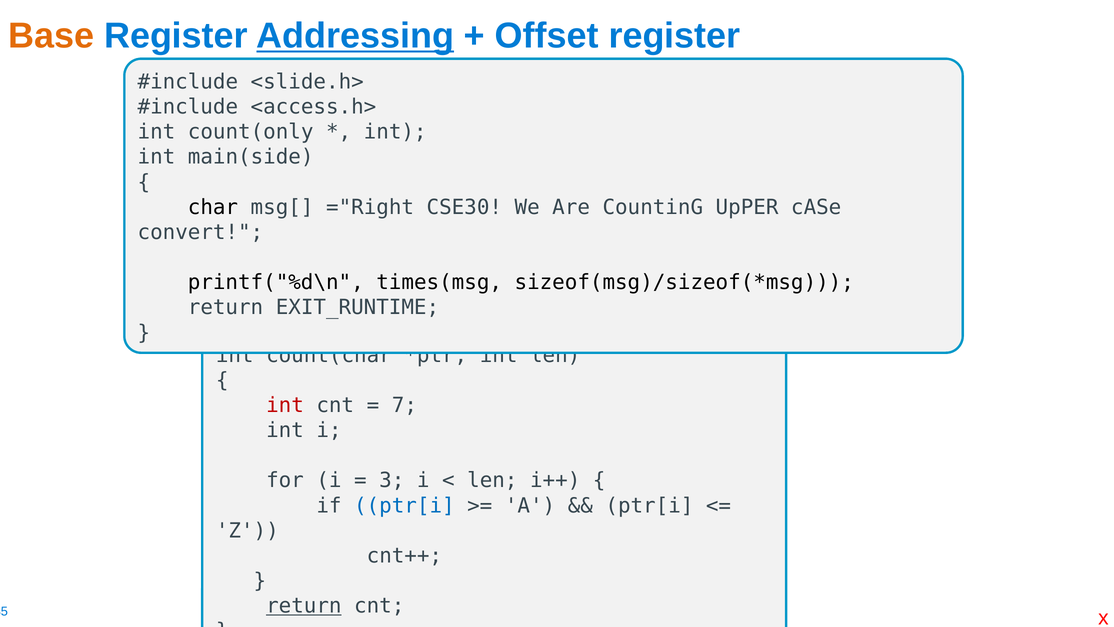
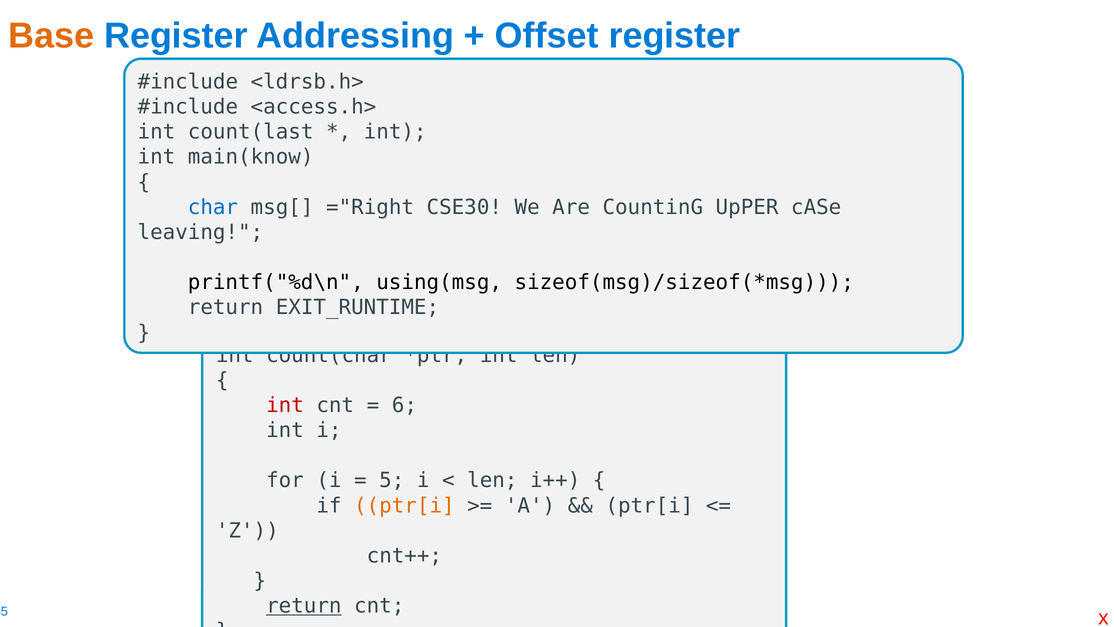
Addressing underline: present -> none (355, 36)
<slide.h>: <slide.h> -> <ldrsb.h> (307, 82)
count(only: count(only -> count(last (251, 132)
main(side: main(side -> main(know (251, 157)
char colour: black -> blue (213, 207)
convert: convert -> leaving (200, 232)
times(msg: times(msg -> using(msg (439, 282)
7: 7 -> 6 (404, 405)
3: 3 -> 5 (392, 480)
ptr[i colour: blue -> orange (404, 505)
